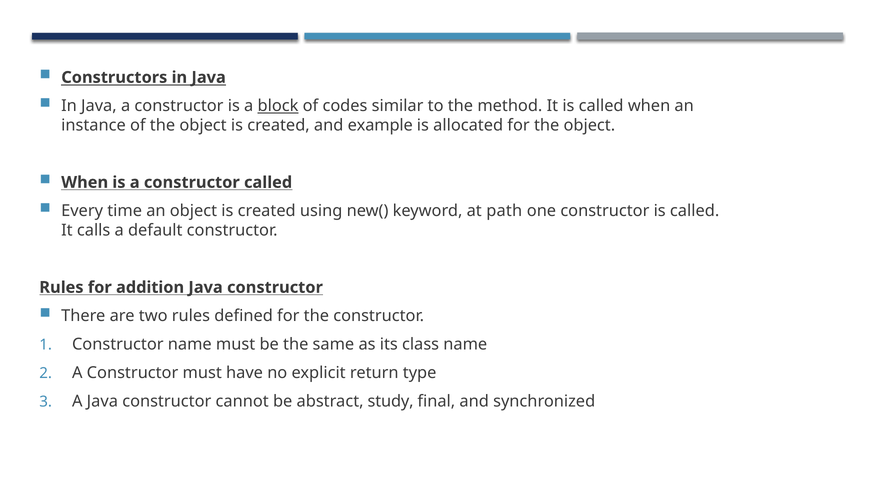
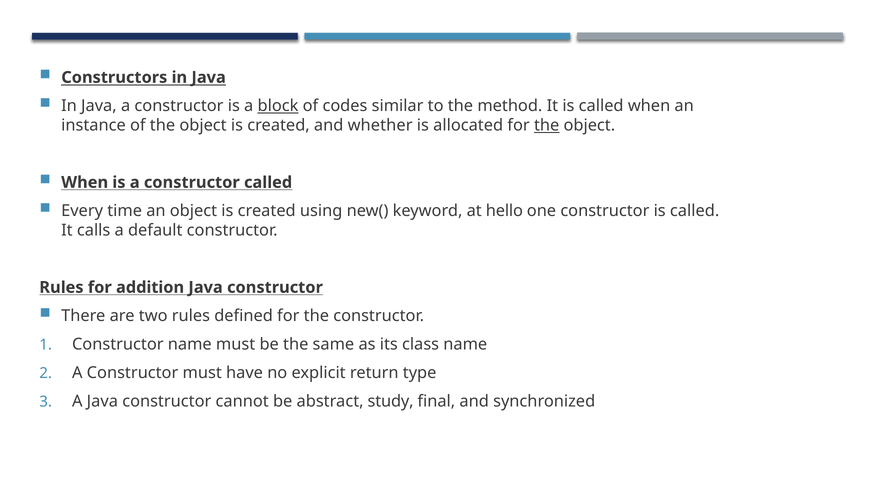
example: example -> whether (380, 126)
the underline: none -> present (547, 126)
path: path -> hello (504, 211)
